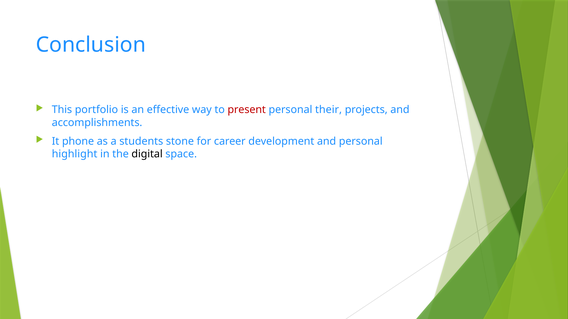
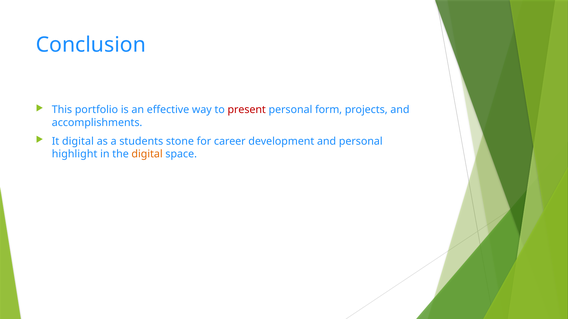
their: their -> form (329, 110)
It phone: phone -> digital (78, 141)
digital colour: black -> orange (147, 154)
